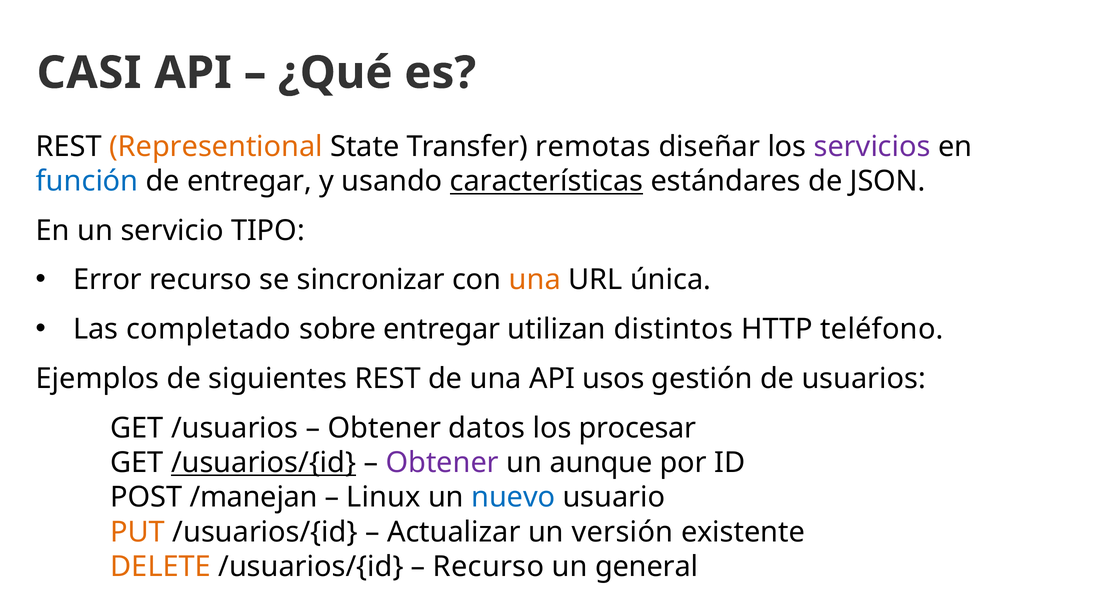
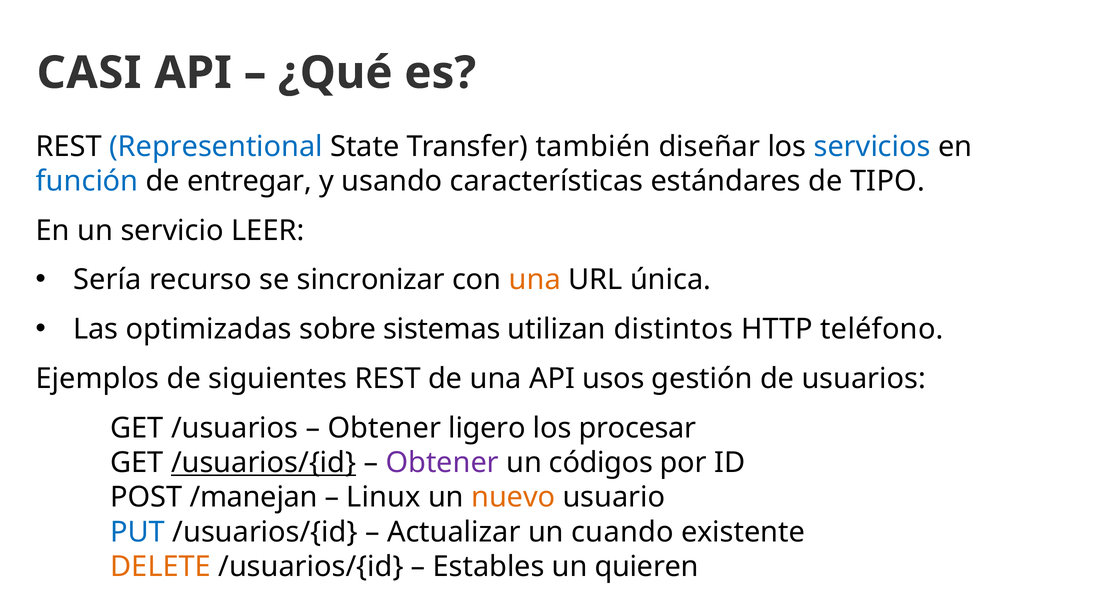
Representional colour: orange -> blue (216, 147)
remotas: remotas -> también (593, 147)
servicios colour: purple -> blue (872, 147)
características underline: present -> none (547, 181)
JSON: JSON -> TIPO (888, 181)
TIPO: TIPO -> LEER (268, 231)
Error: Error -> Sería (107, 280)
completado: completado -> optimizadas (209, 329)
sobre entregar: entregar -> sistemas (442, 329)
datos: datos -> ligero (487, 428)
aunque: aunque -> códigos (601, 463)
nuevo colour: blue -> orange (513, 498)
PUT colour: orange -> blue (138, 532)
versión: versión -> cuando (623, 532)
Recurso: Recurso -> Estables (489, 567)
general: general -> quieren (647, 567)
